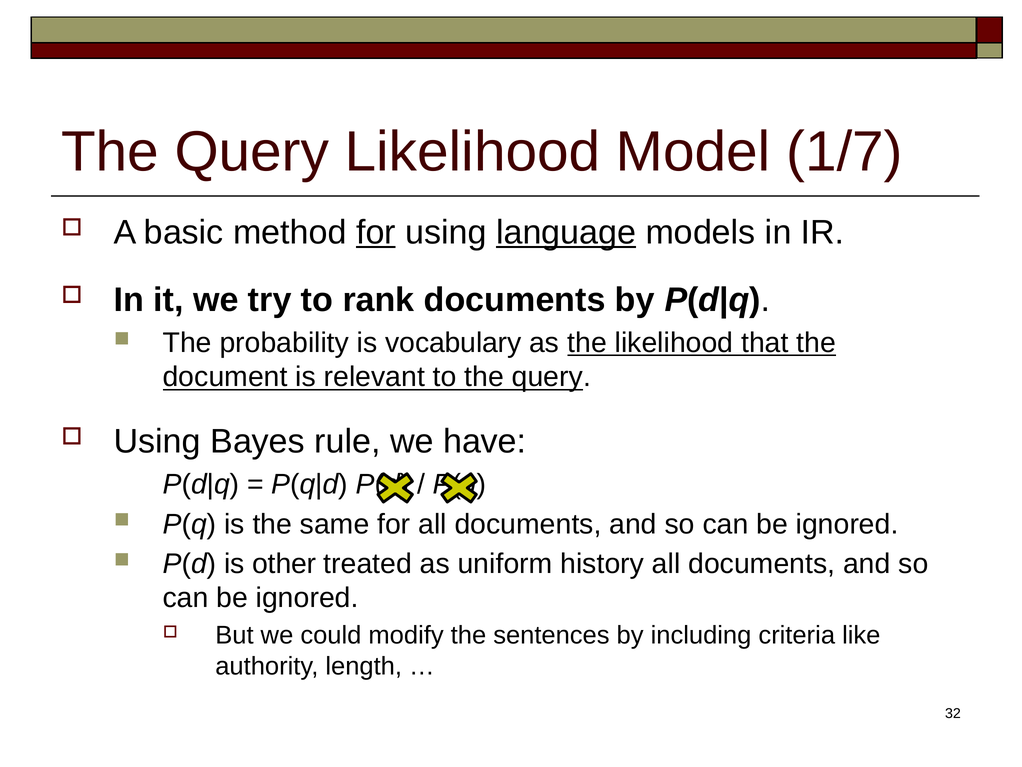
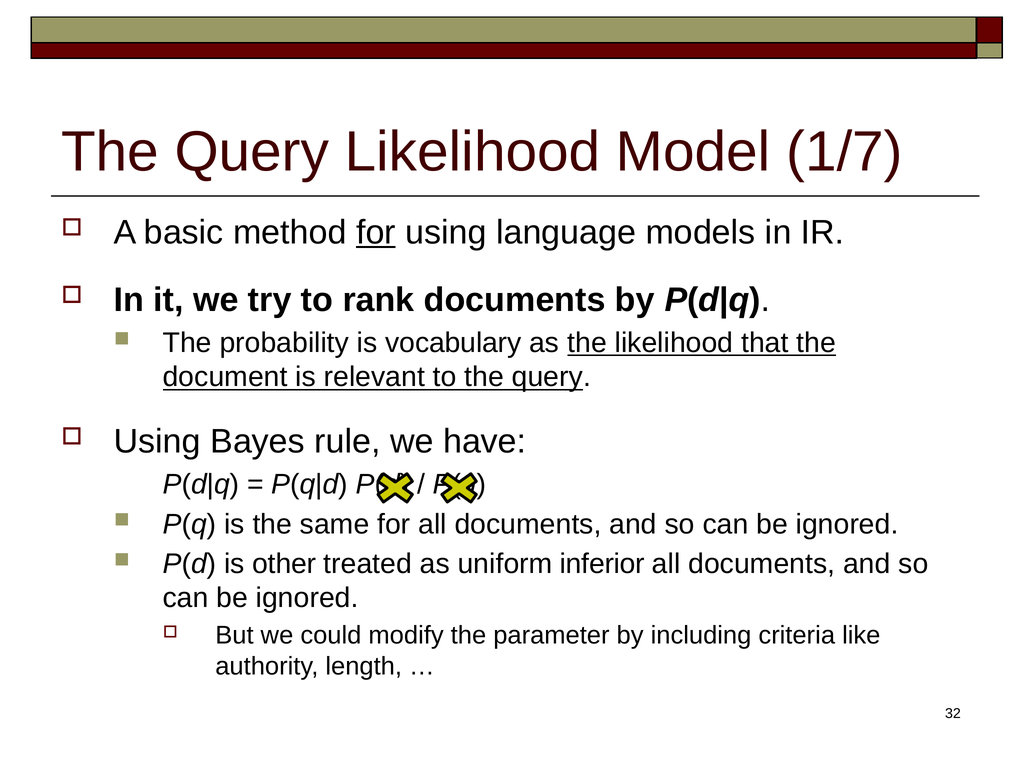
language underline: present -> none (566, 232)
history: history -> inferior (602, 564)
sentences: sentences -> parameter (551, 635)
